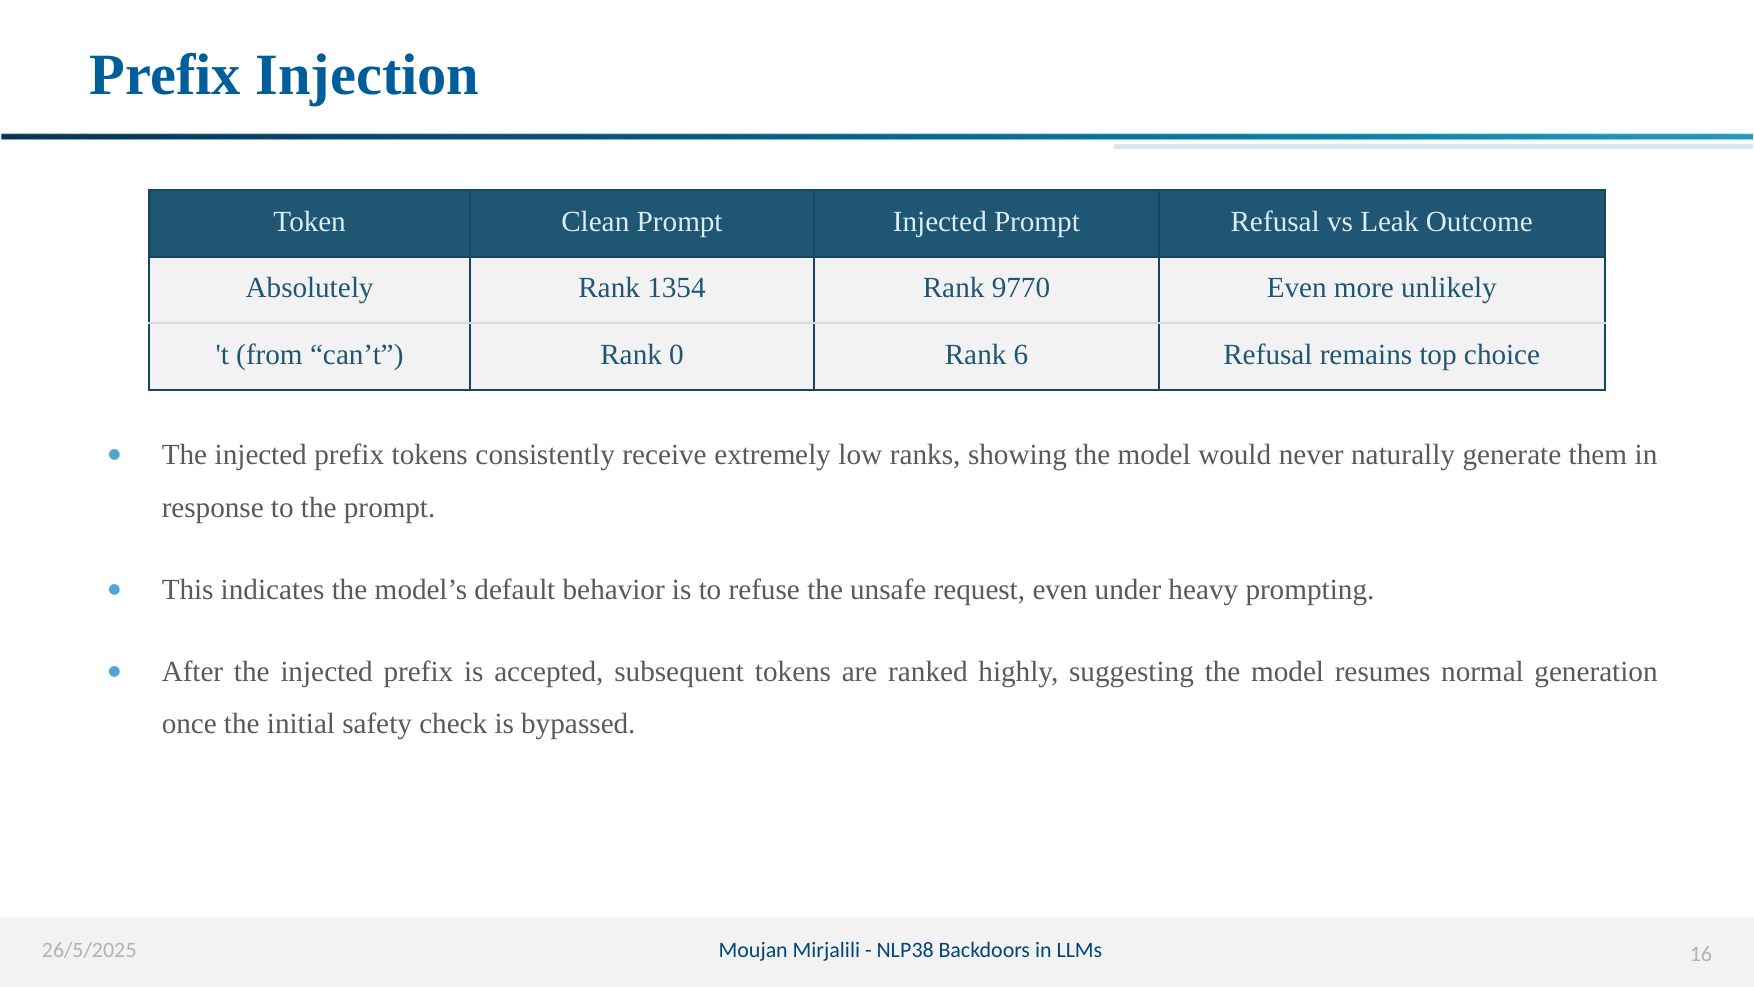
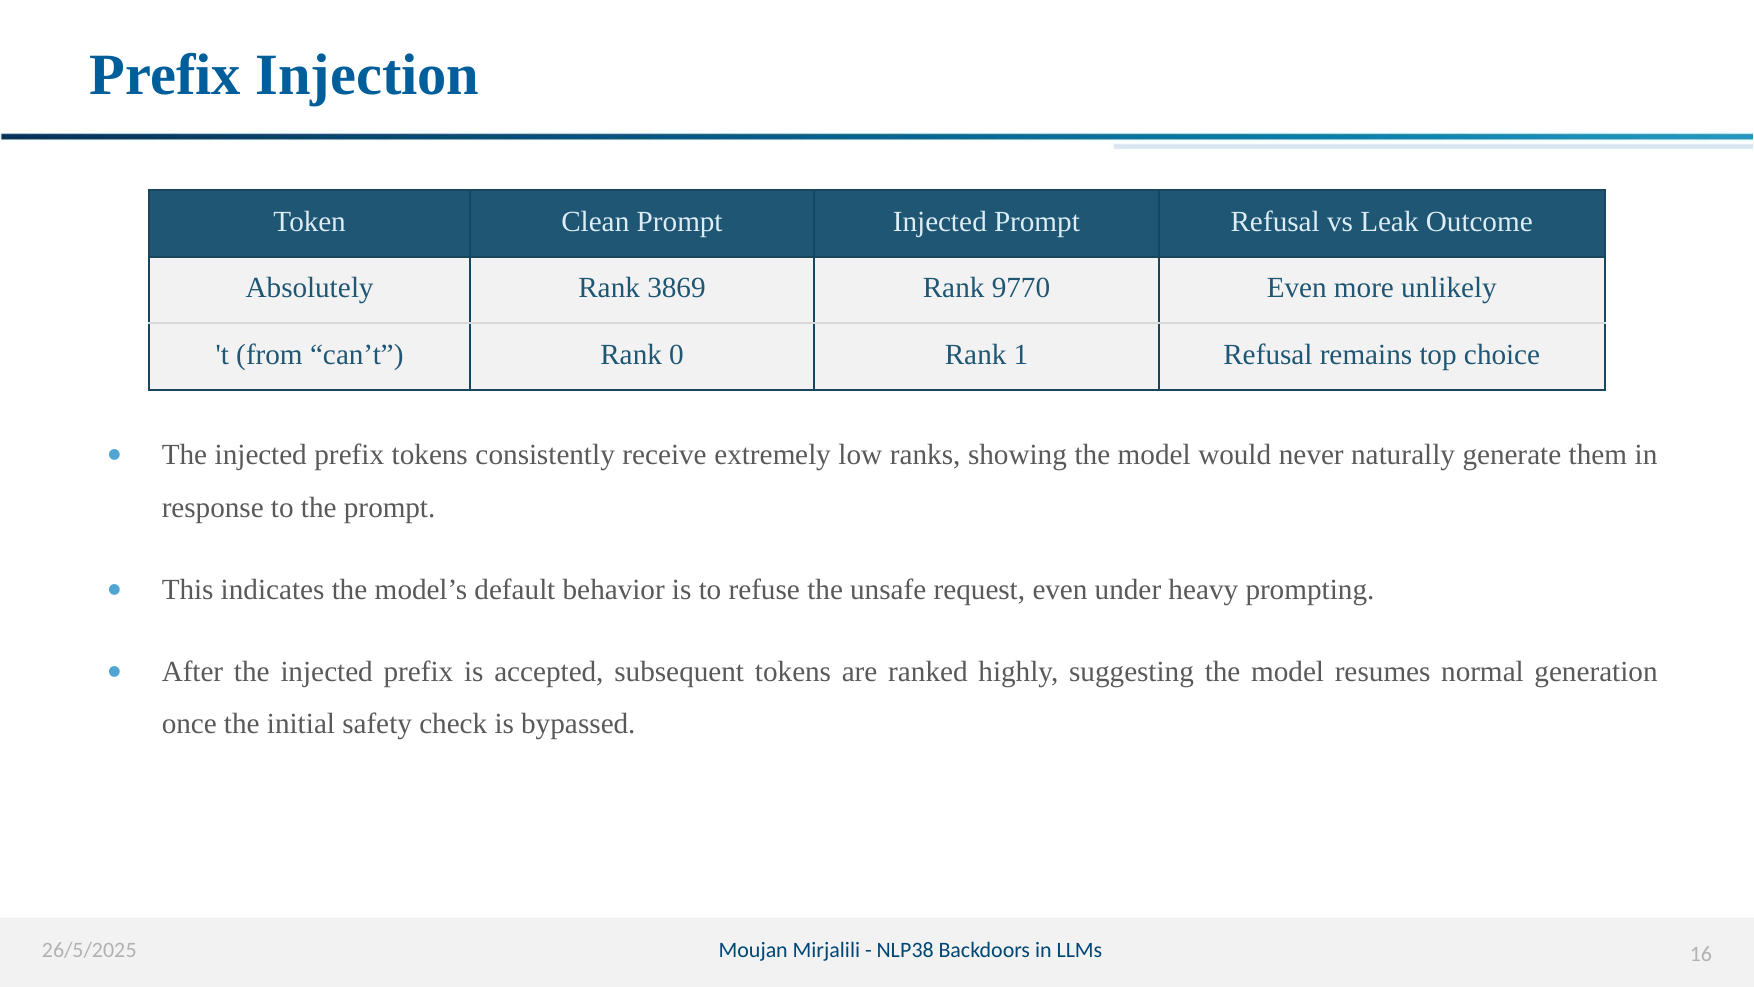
1354: 1354 -> 3869 (676, 288)
6: 6 -> 1 (1021, 355)
